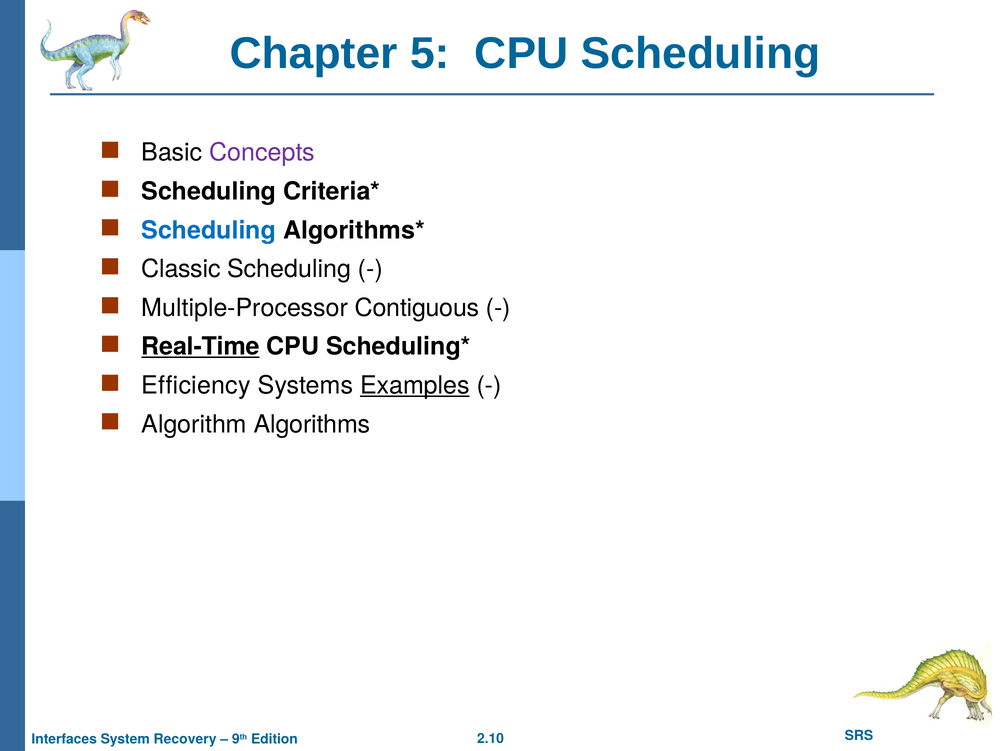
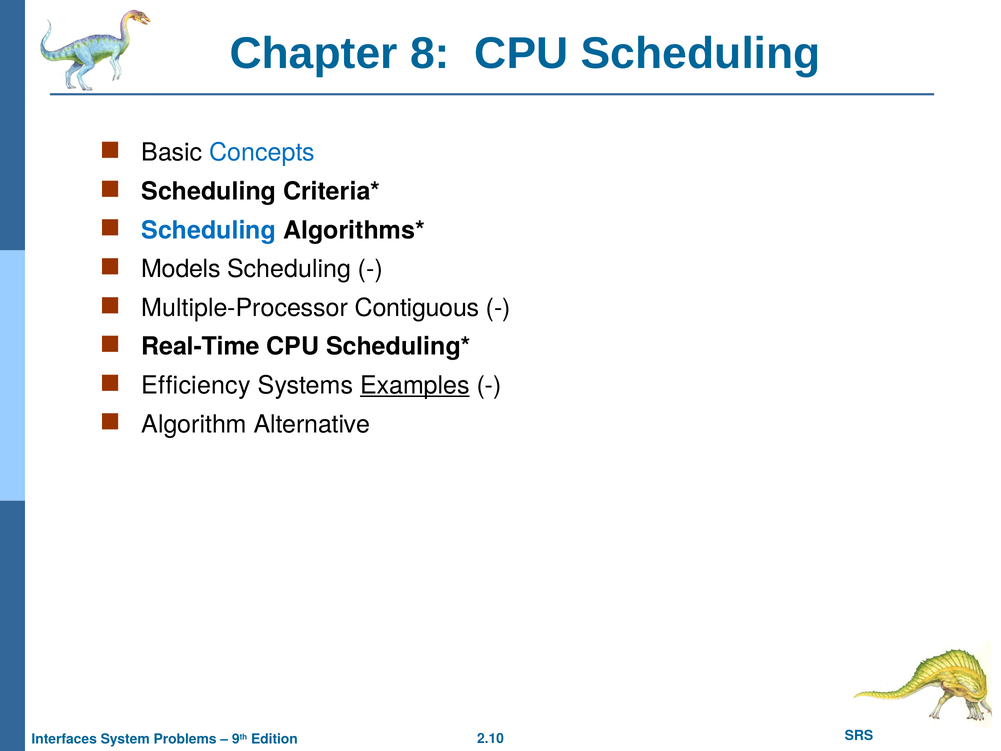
5: 5 -> 8 (430, 54)
Concepts colour: purple -> blue (262, 153)
Classic: Classic -> Models (181, 269)
Real-Time underline: present -> none (201, 347)
Algorithms: Algorithms -> Alternative (312, 424)
Recovery: Recovery -> Problems (185, 739)
